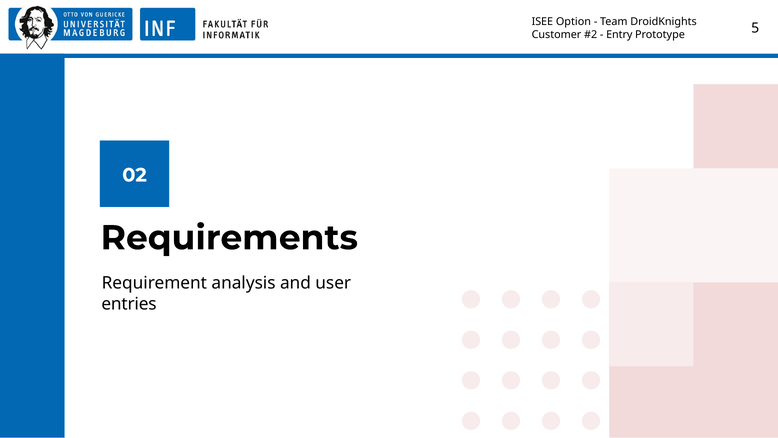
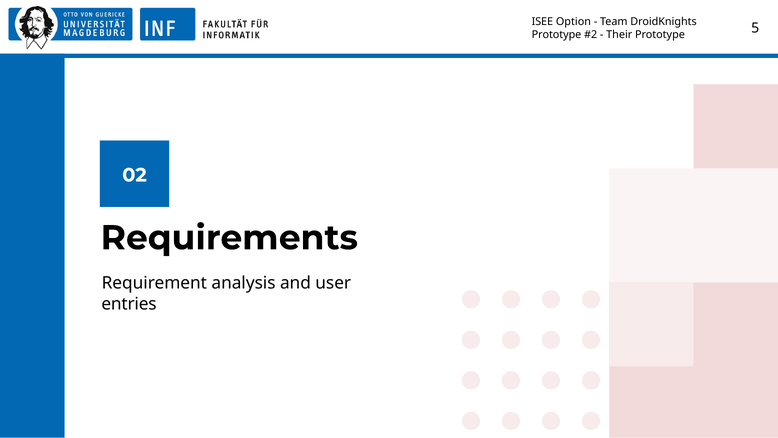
Customer: Customer -> Prototype (556, 34)
Entry: Entry -> Their (619, 34)
